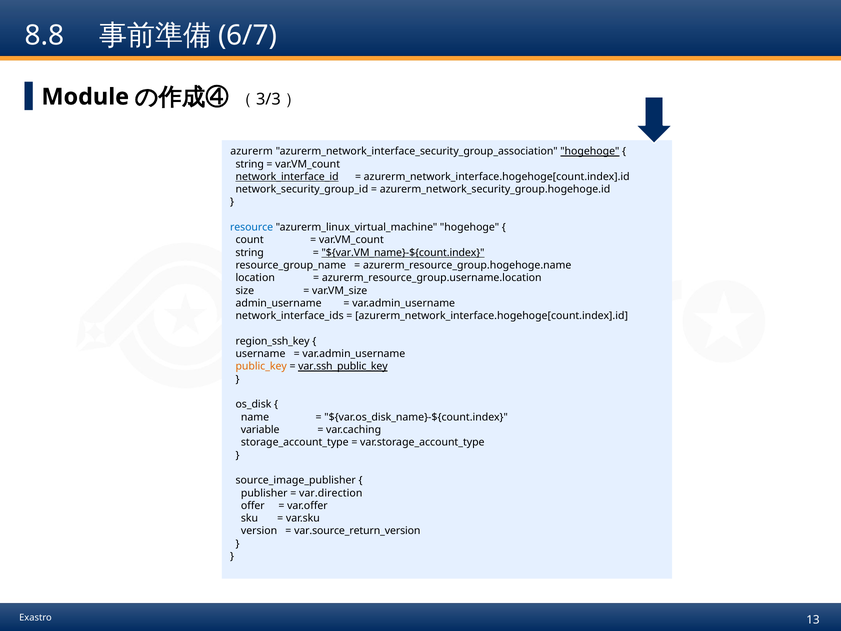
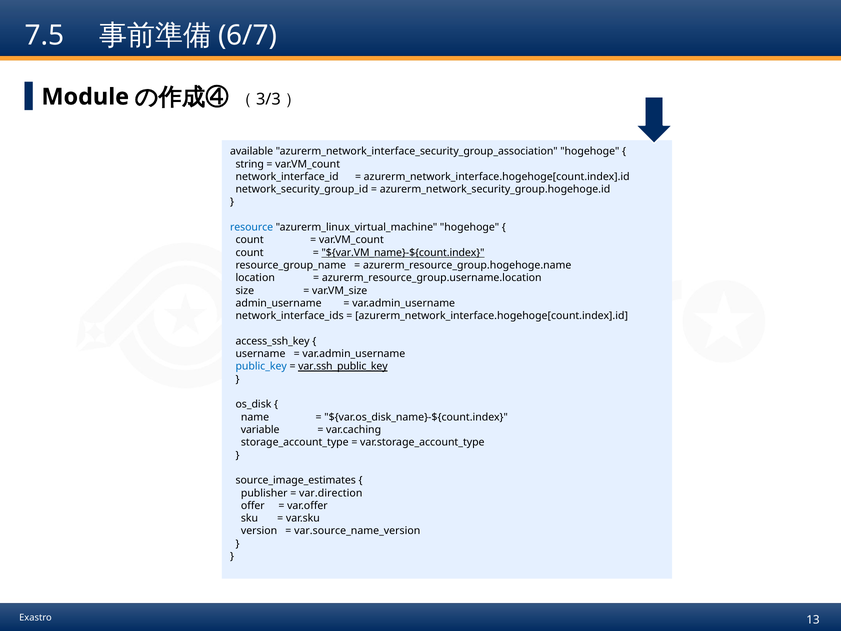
8.8: 8.8 -> 7.5 (45, 36)
azurerm: azurerm -> available (252, 151)
hogehoge underline: present -> none (590, 151)
network_interface_id underline: present -> none (287, 177)
string: string -> count (250, 253)
region_ssh_key: region_ssh_key -> access_ssh_key (273, 341)
public_key colour: orange -> blue (261, 366)
source_image_publisher: source_image_publisher -> source_image_estimates (296, 480)
var.source_return_version: var.source_return_version -> var.source_name_version (357, 531)
